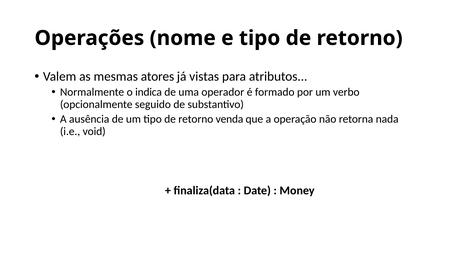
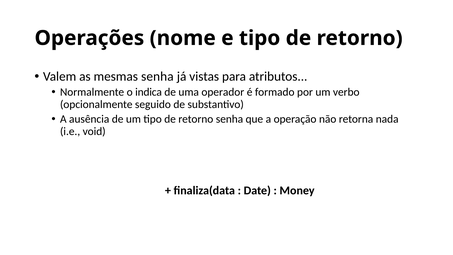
mesmas atores: atores -> senha (157, 77)
retorno venda: venda -> senha (229, 119)
